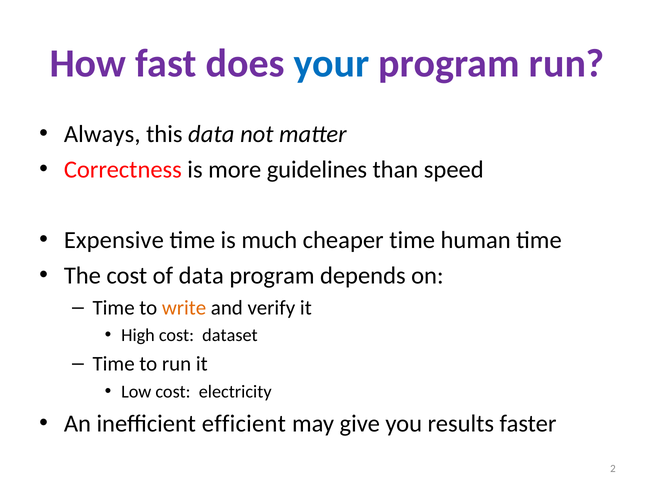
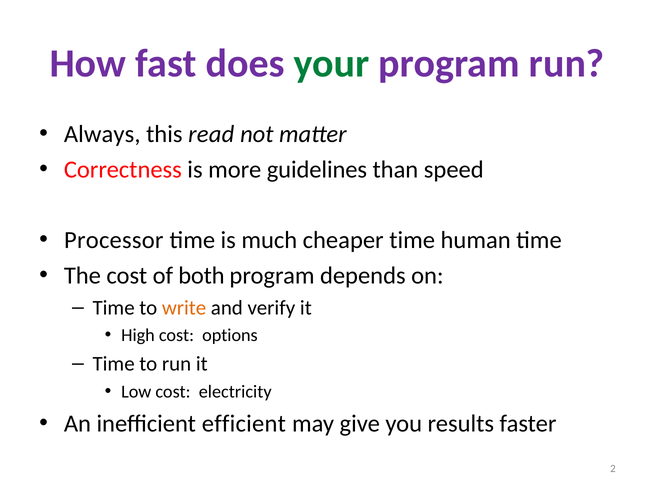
your colour: blue -> green (332, 63)
this data: data -> read (211, 134)
Expensive: Expensive -> Processor (114, 240)
of data: data -> both (201, 276)
dataset: dataset -> options (230, 335)
